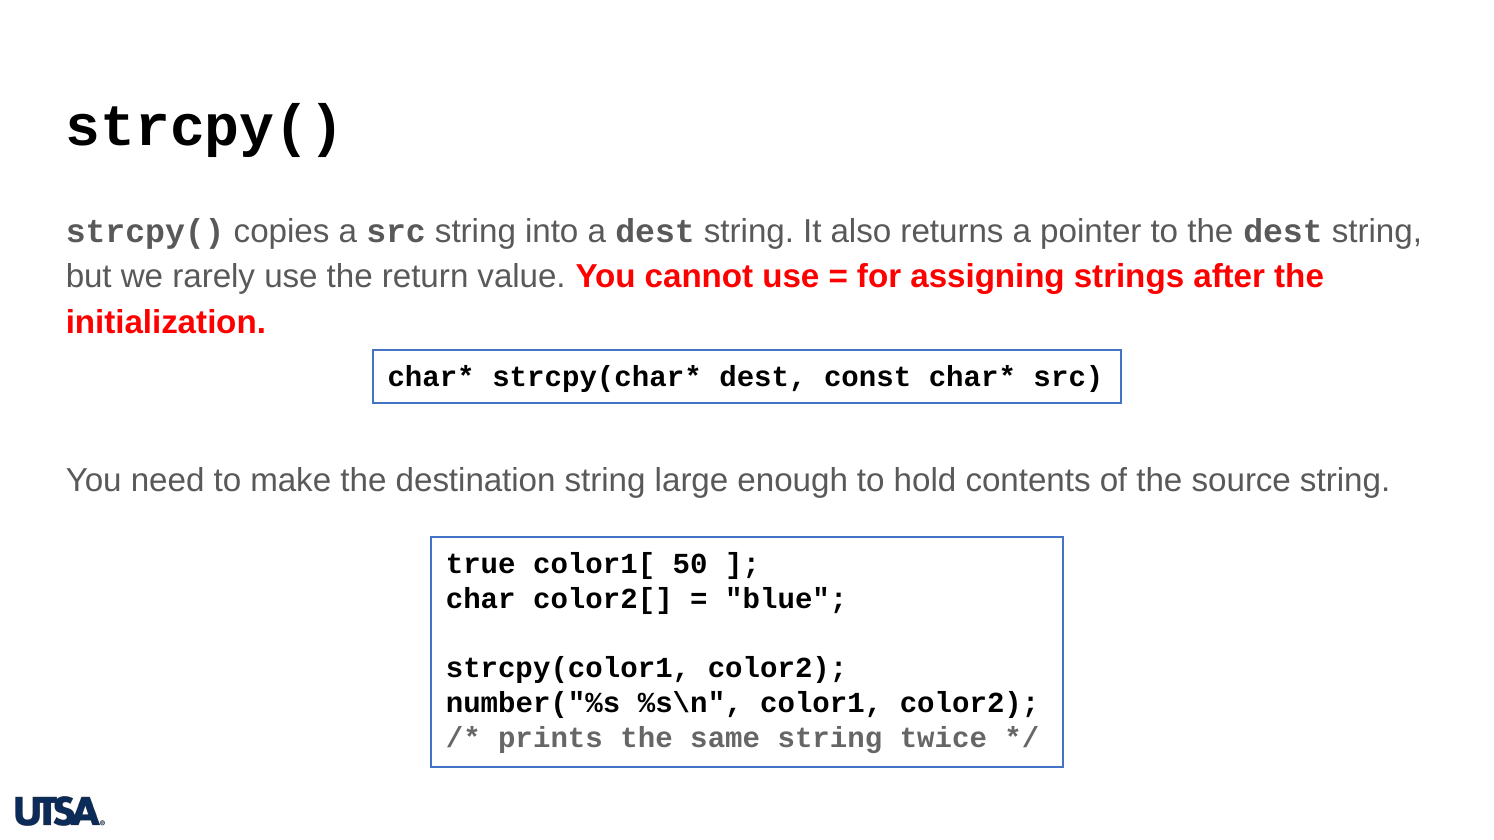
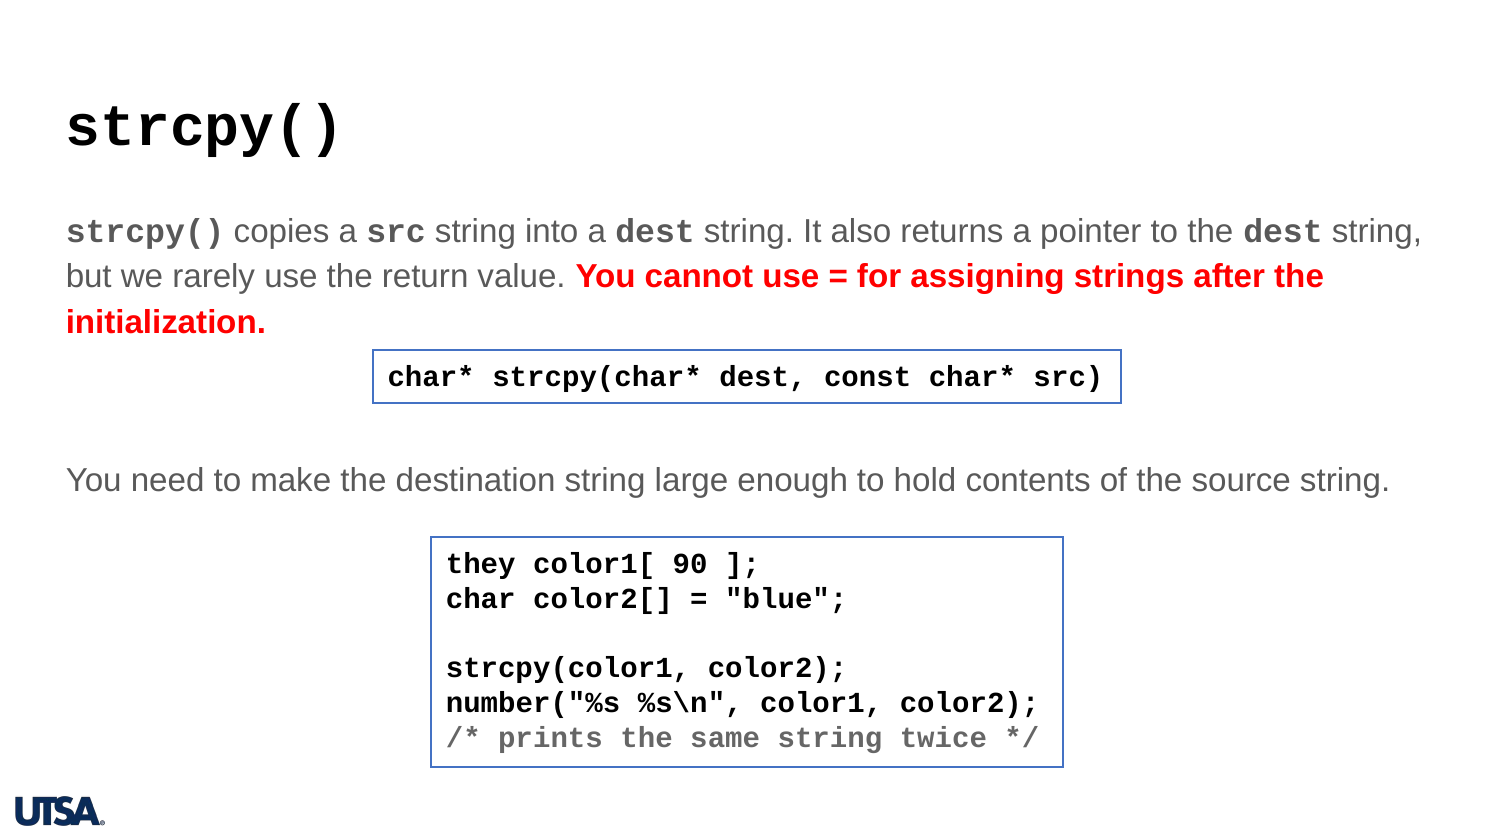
true: true -> they (481, 564)
50: 50 -> 90 (690, 564)
